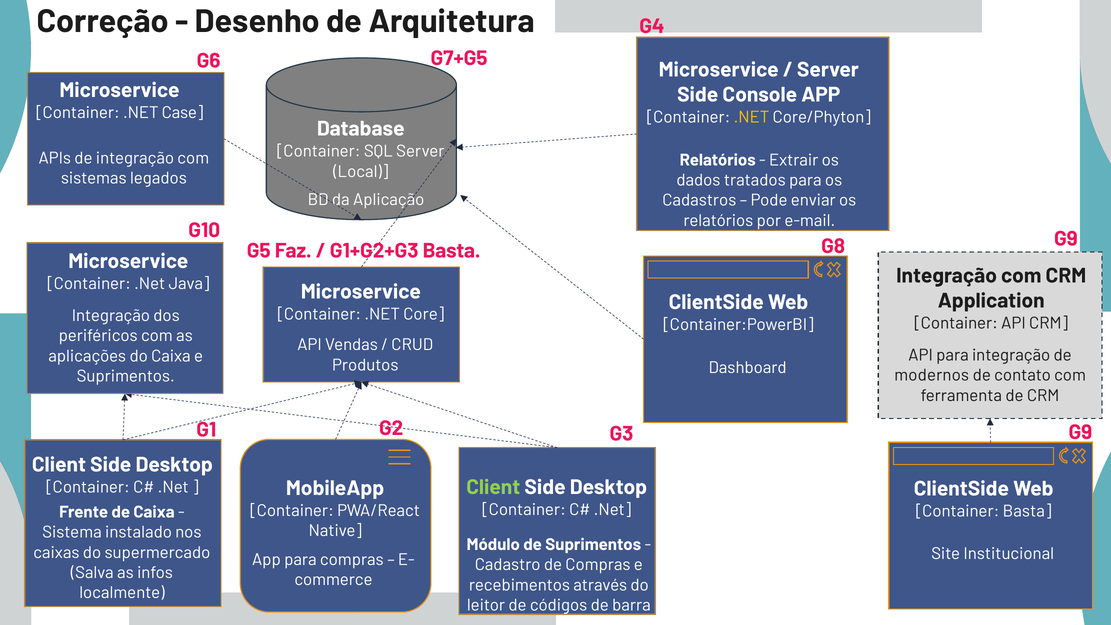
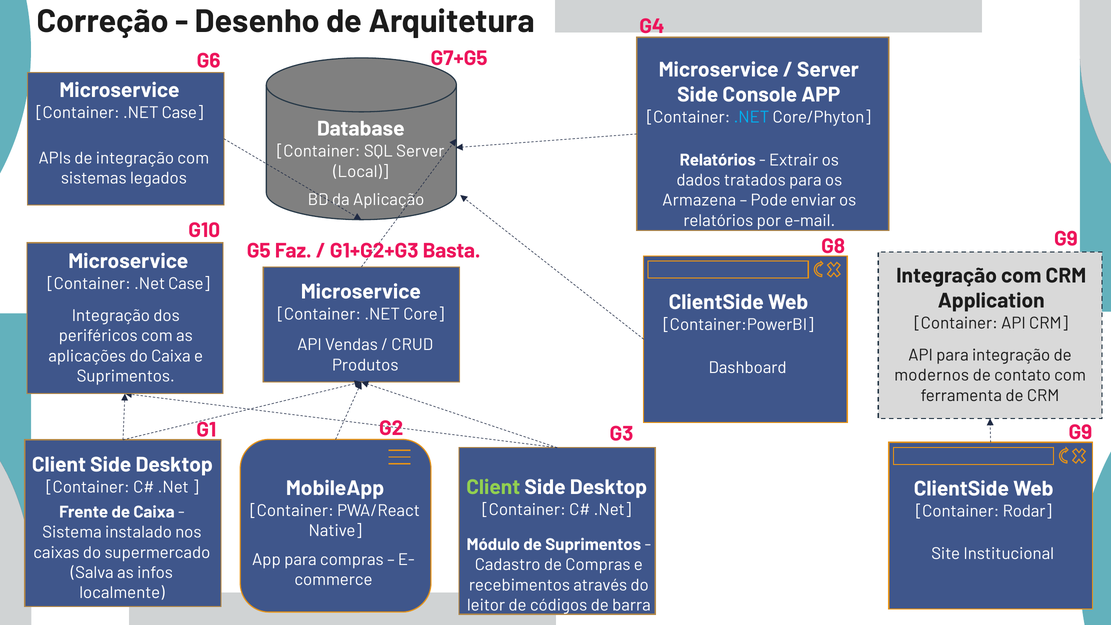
.NET colour: yellow -> light blue (752, 117)
Cadastros: Cadastros -> Armazena (699, 200)
Java: Java -> Case (189, 284)
Container Basta: Basta -> Rodar (1027, 511)
